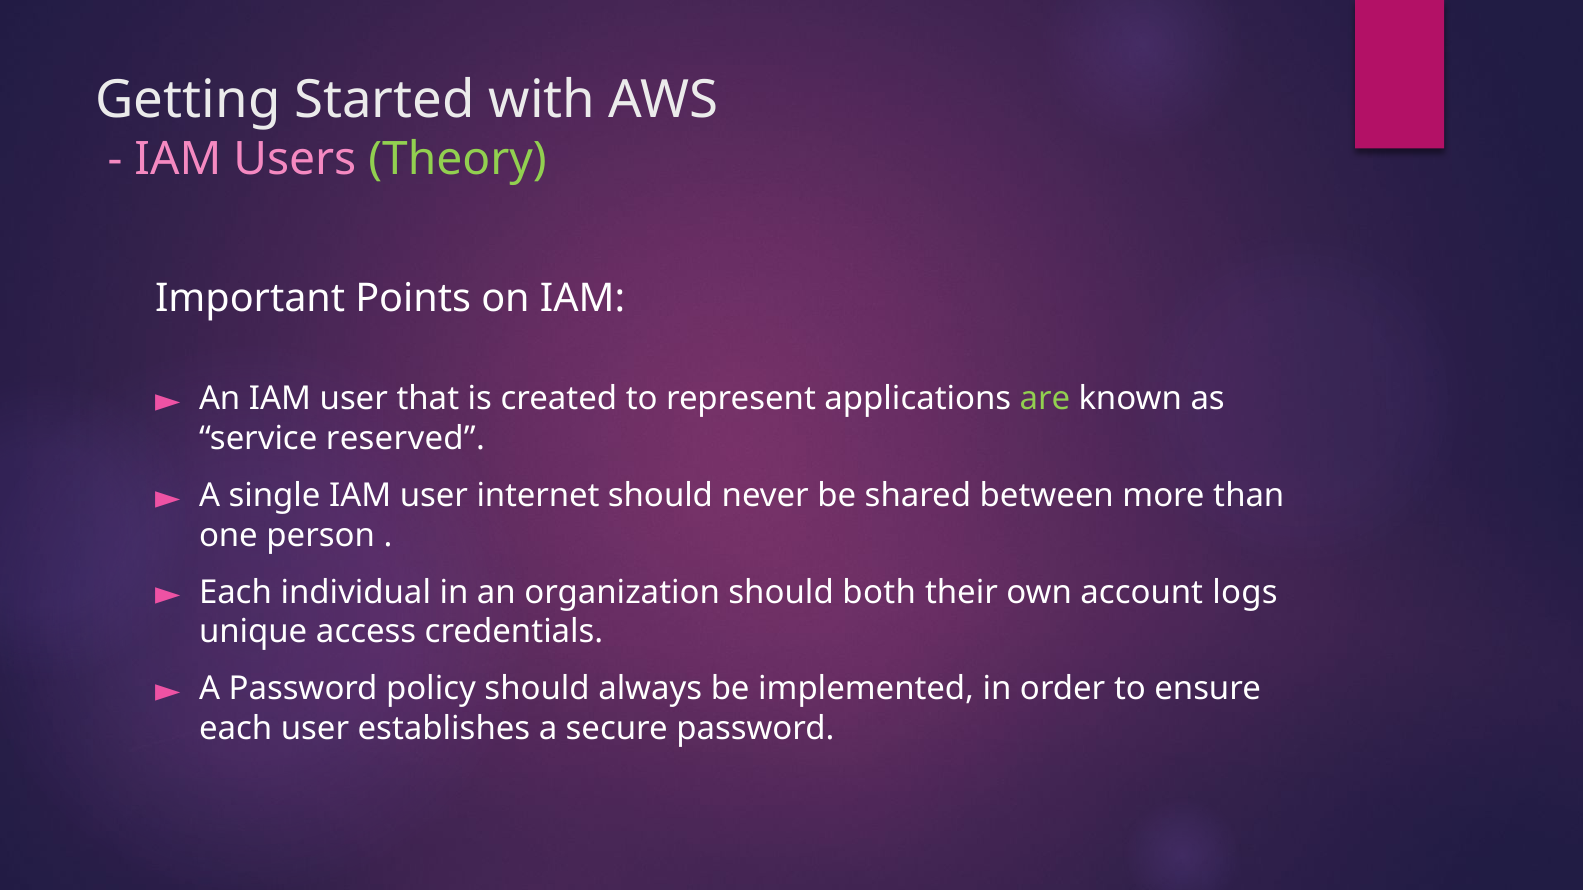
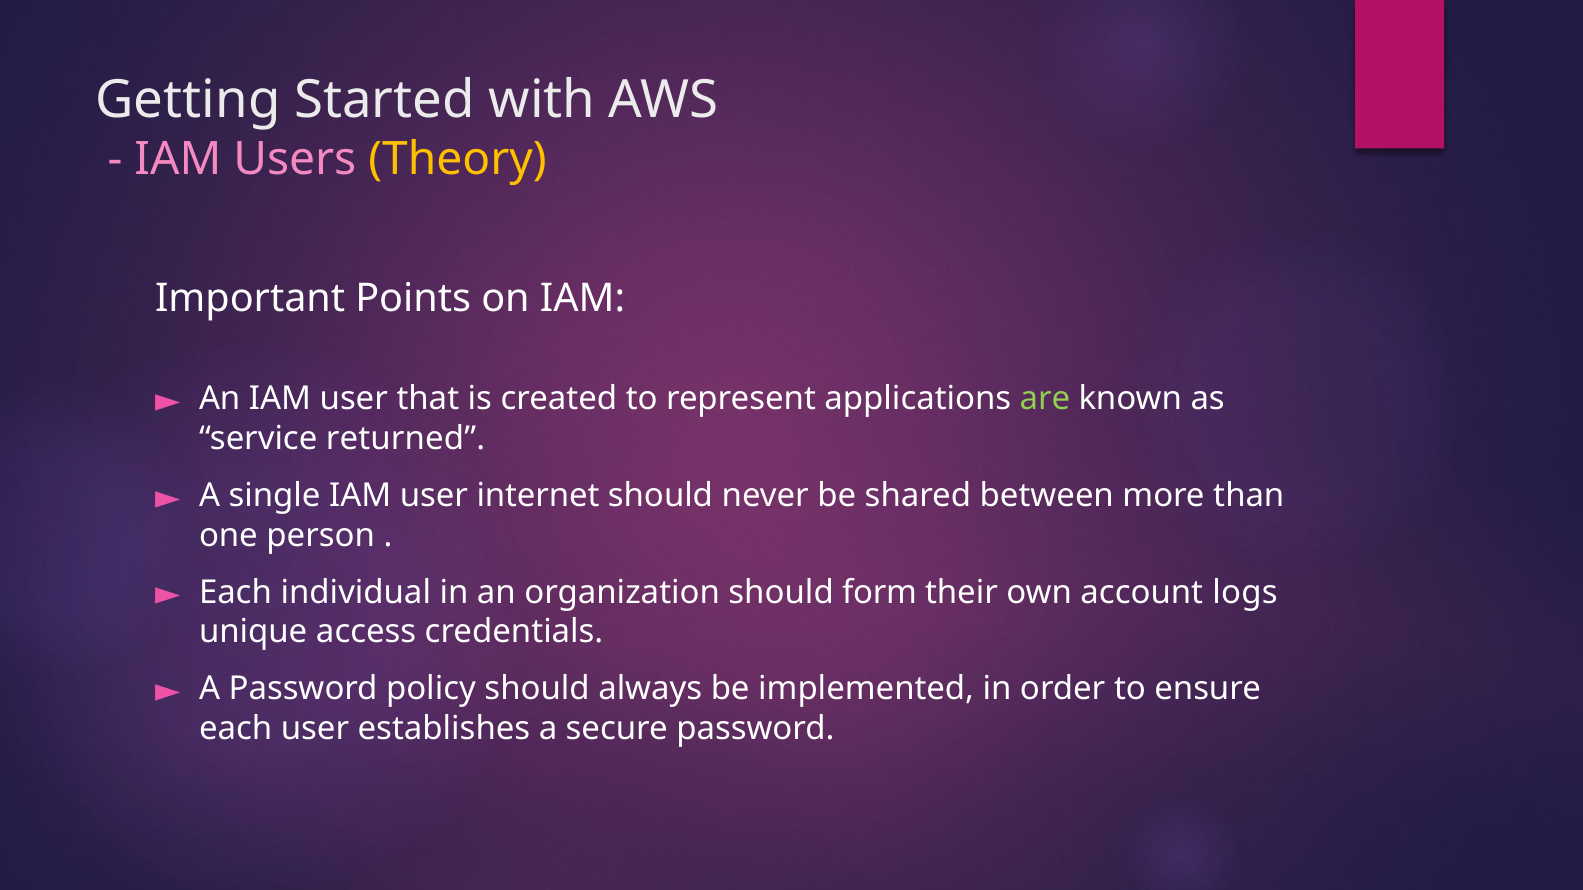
Theory colour: light green -> yellow (458, 159)
reserved: reserved -> returned (405, 439)
both: both -> form (880, 593)
